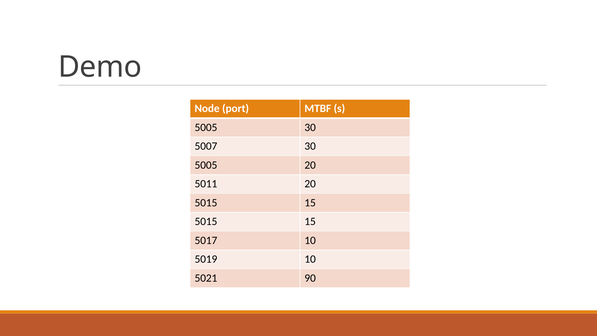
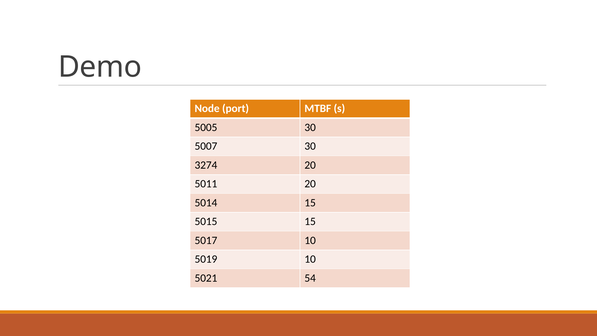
5005: 5005 -> 3274 (206, 165)
5015: 5015 -> 5014 (206, 203)
90: 90 -> 54 (310, 278)
